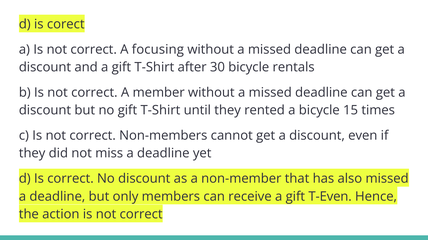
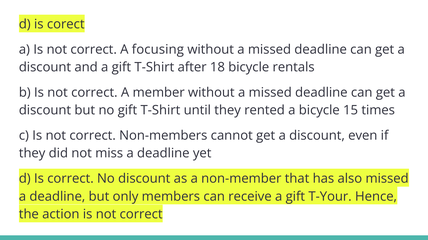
30: 30 -> 18 (217, 68)
T-Even: T-Even -> T-Your (330, 197)
